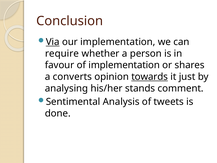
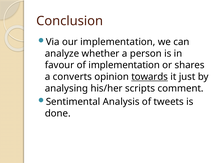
Via underline: present -> none (53, 42)
require: require -> analyze (62, 53)
stands: stands -> scripts (140, 88)
